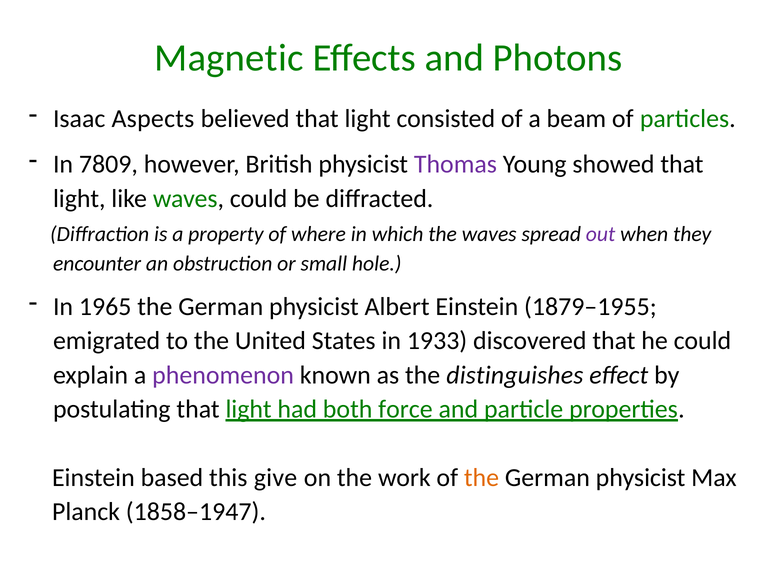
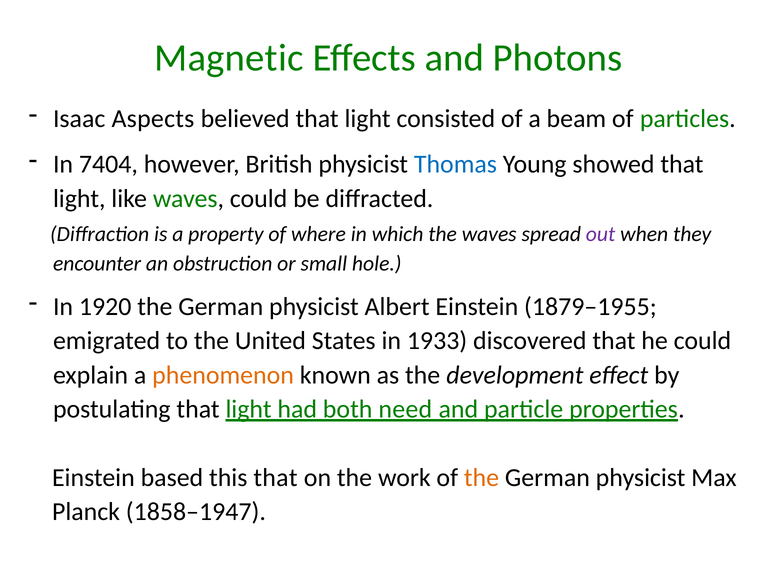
7809: 7809 -> 7404 (108, 164)
Thomas colour: purple -> blue (455, 164)
1965: 1965 -> 1920 (105, 307)
phenomenon colour: purple -> orange (223, 375)
distinguishes: distinguishes -> development (515, 375)
force: force -> need (405, 409)
this give: give -> that (275, 477)
